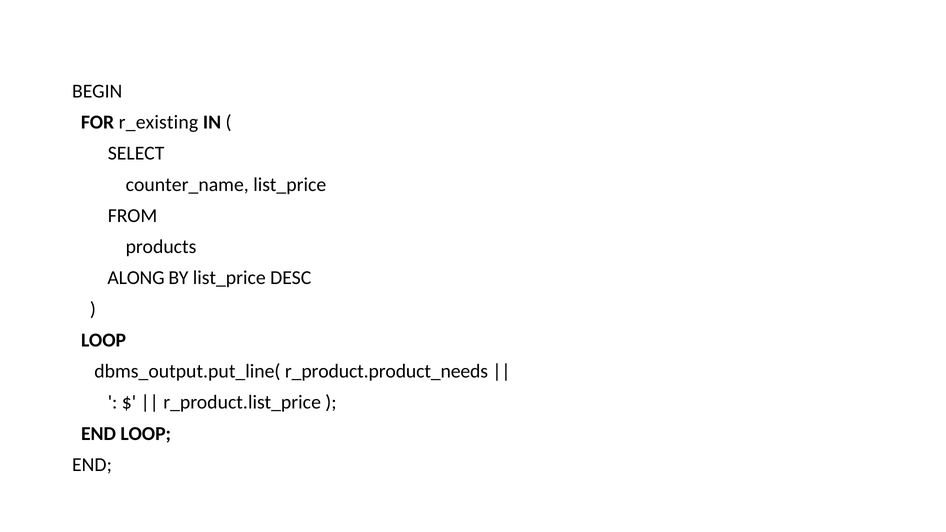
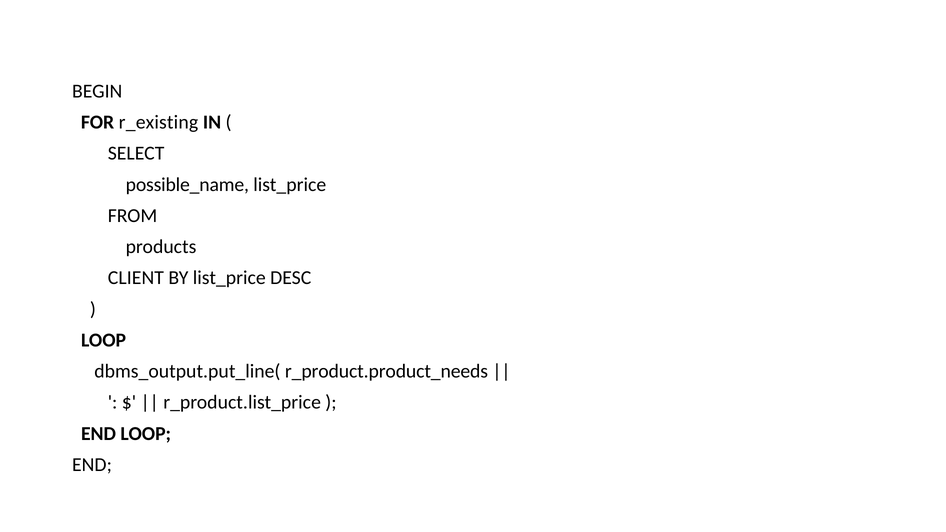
counter_name: counter_name -> possible_name (187, 185)
ALONG: ALONG -> CLIENT (136, 278)
